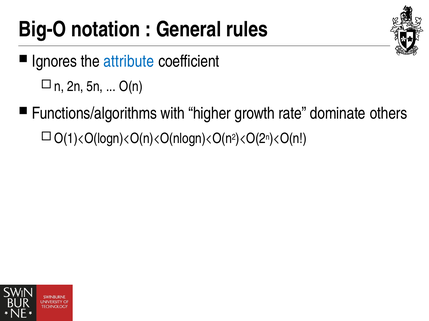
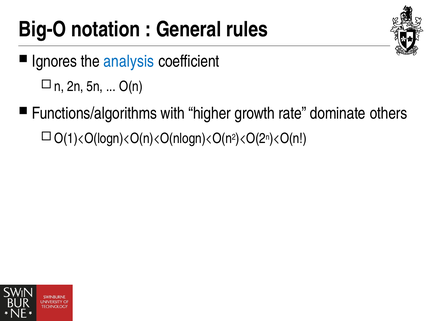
attribute: attribute -> analysis (129, 61)
